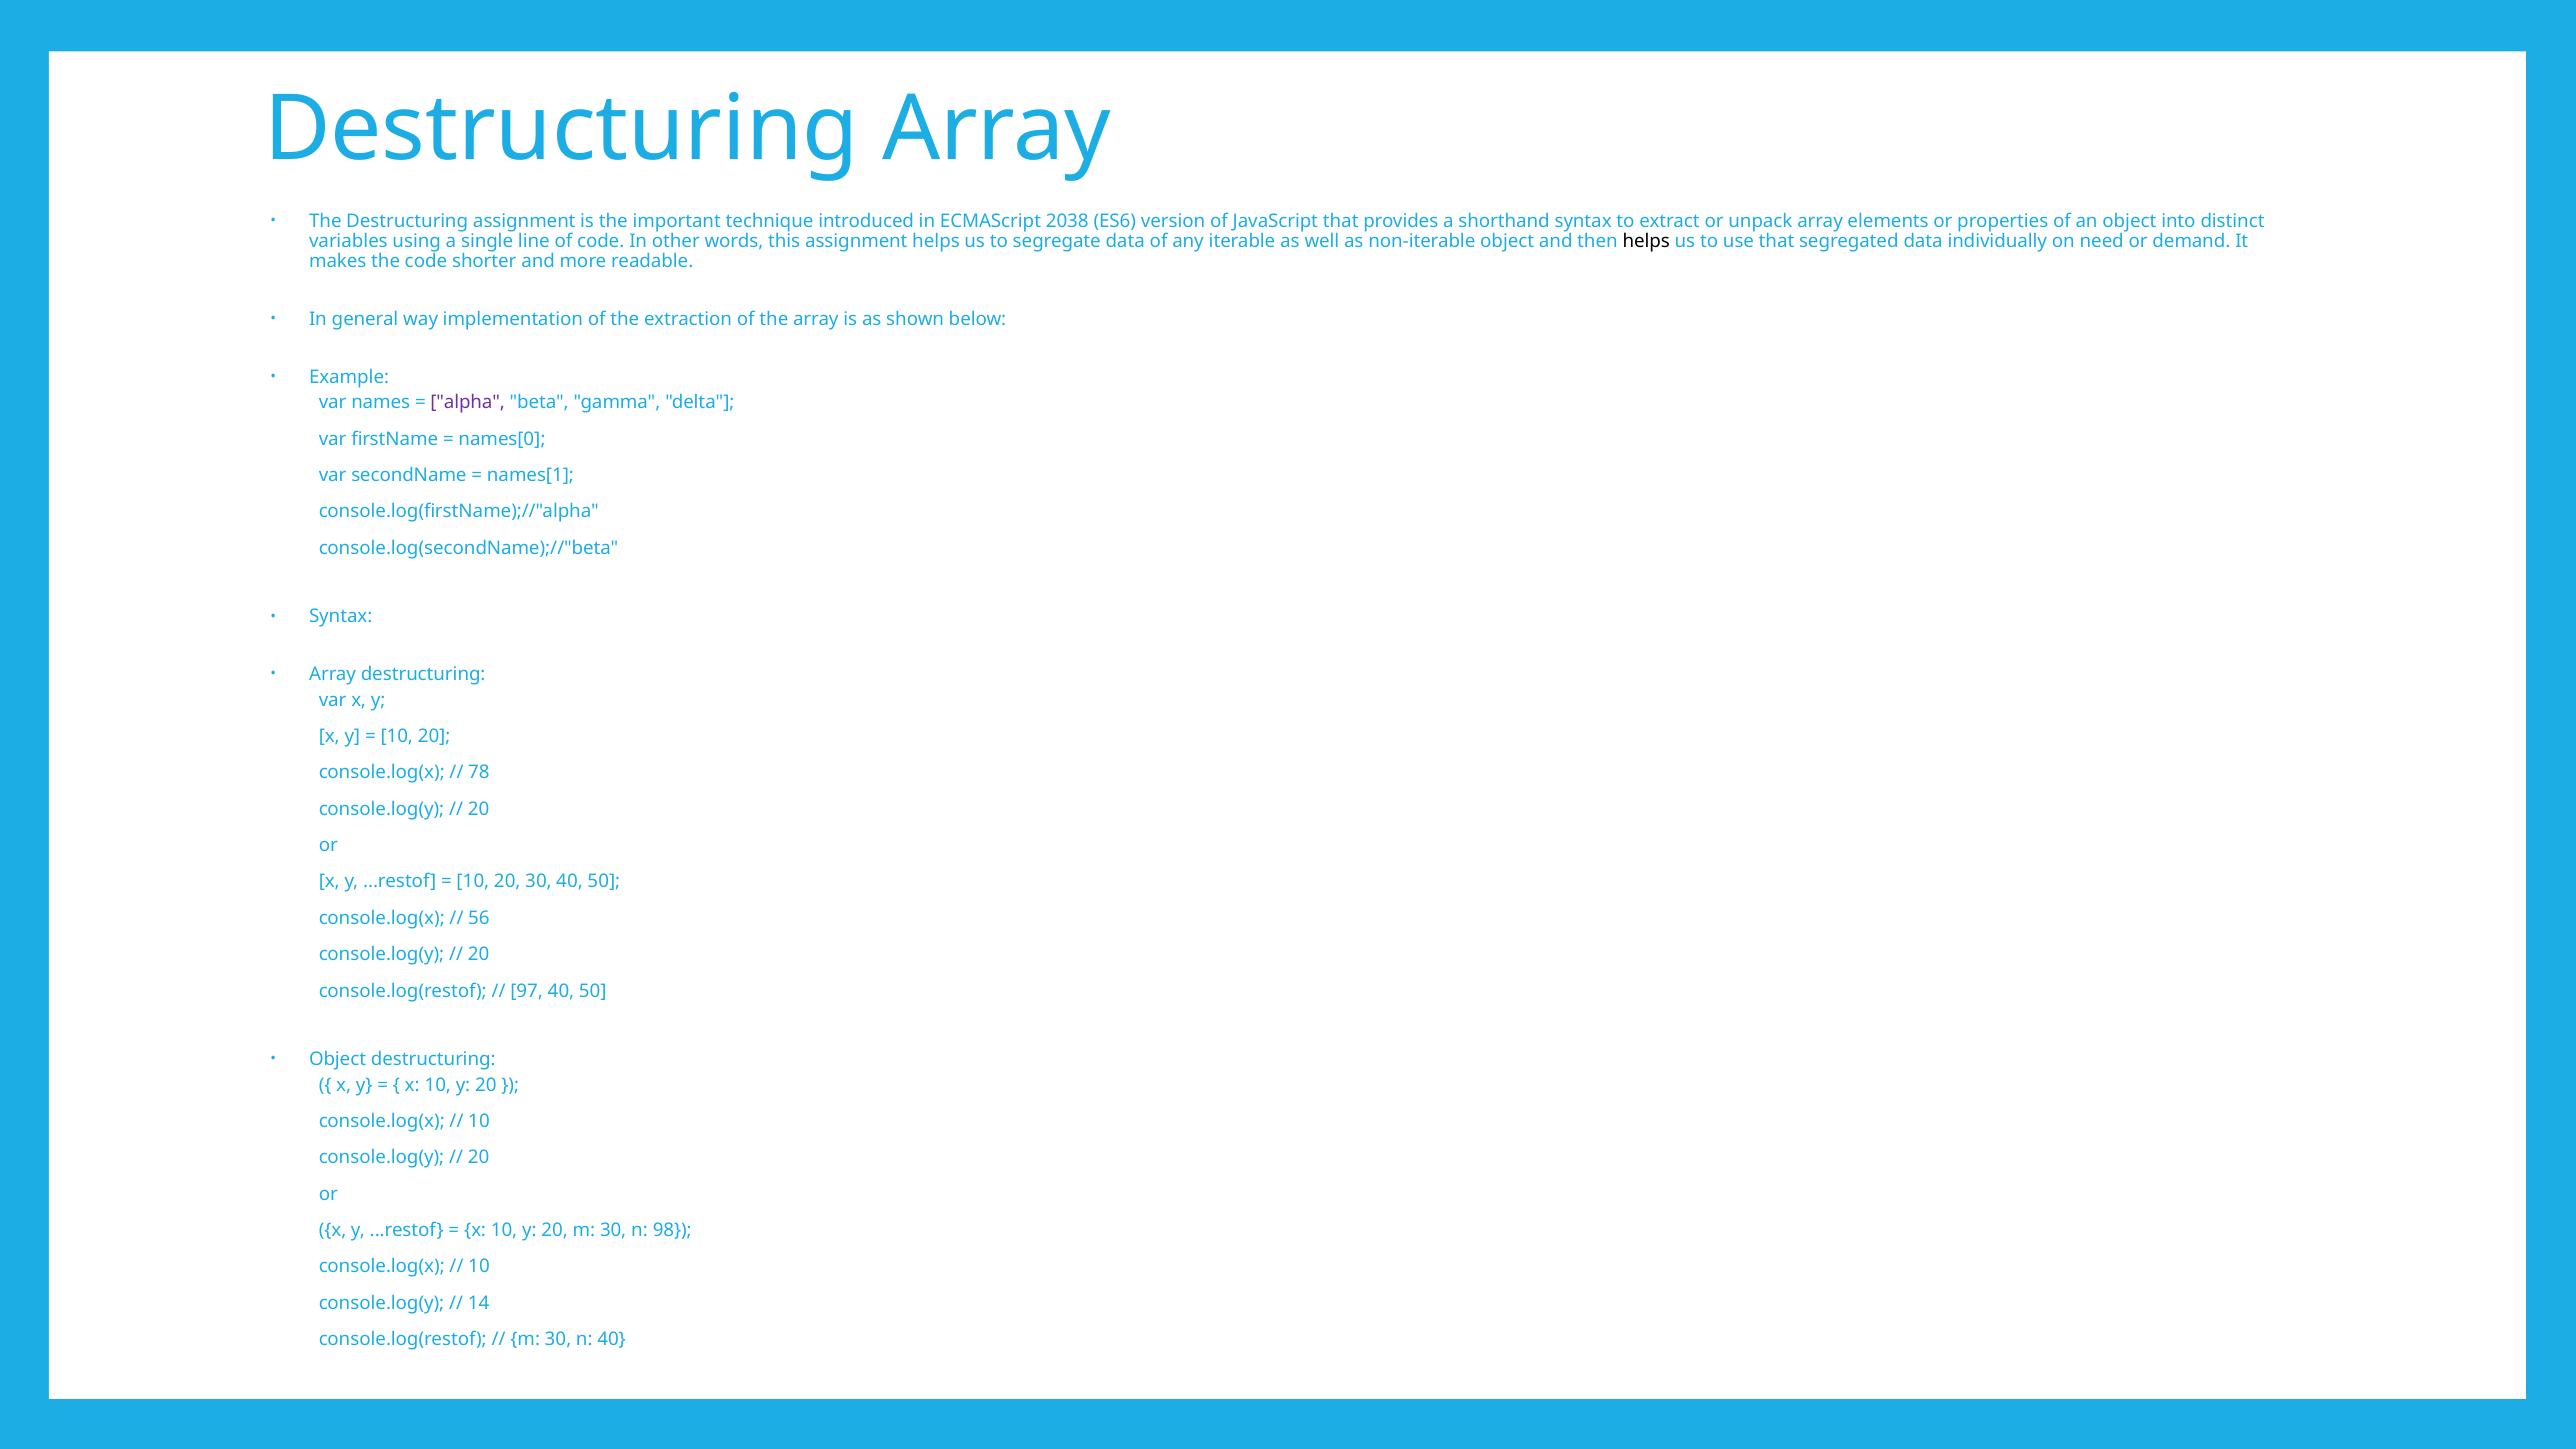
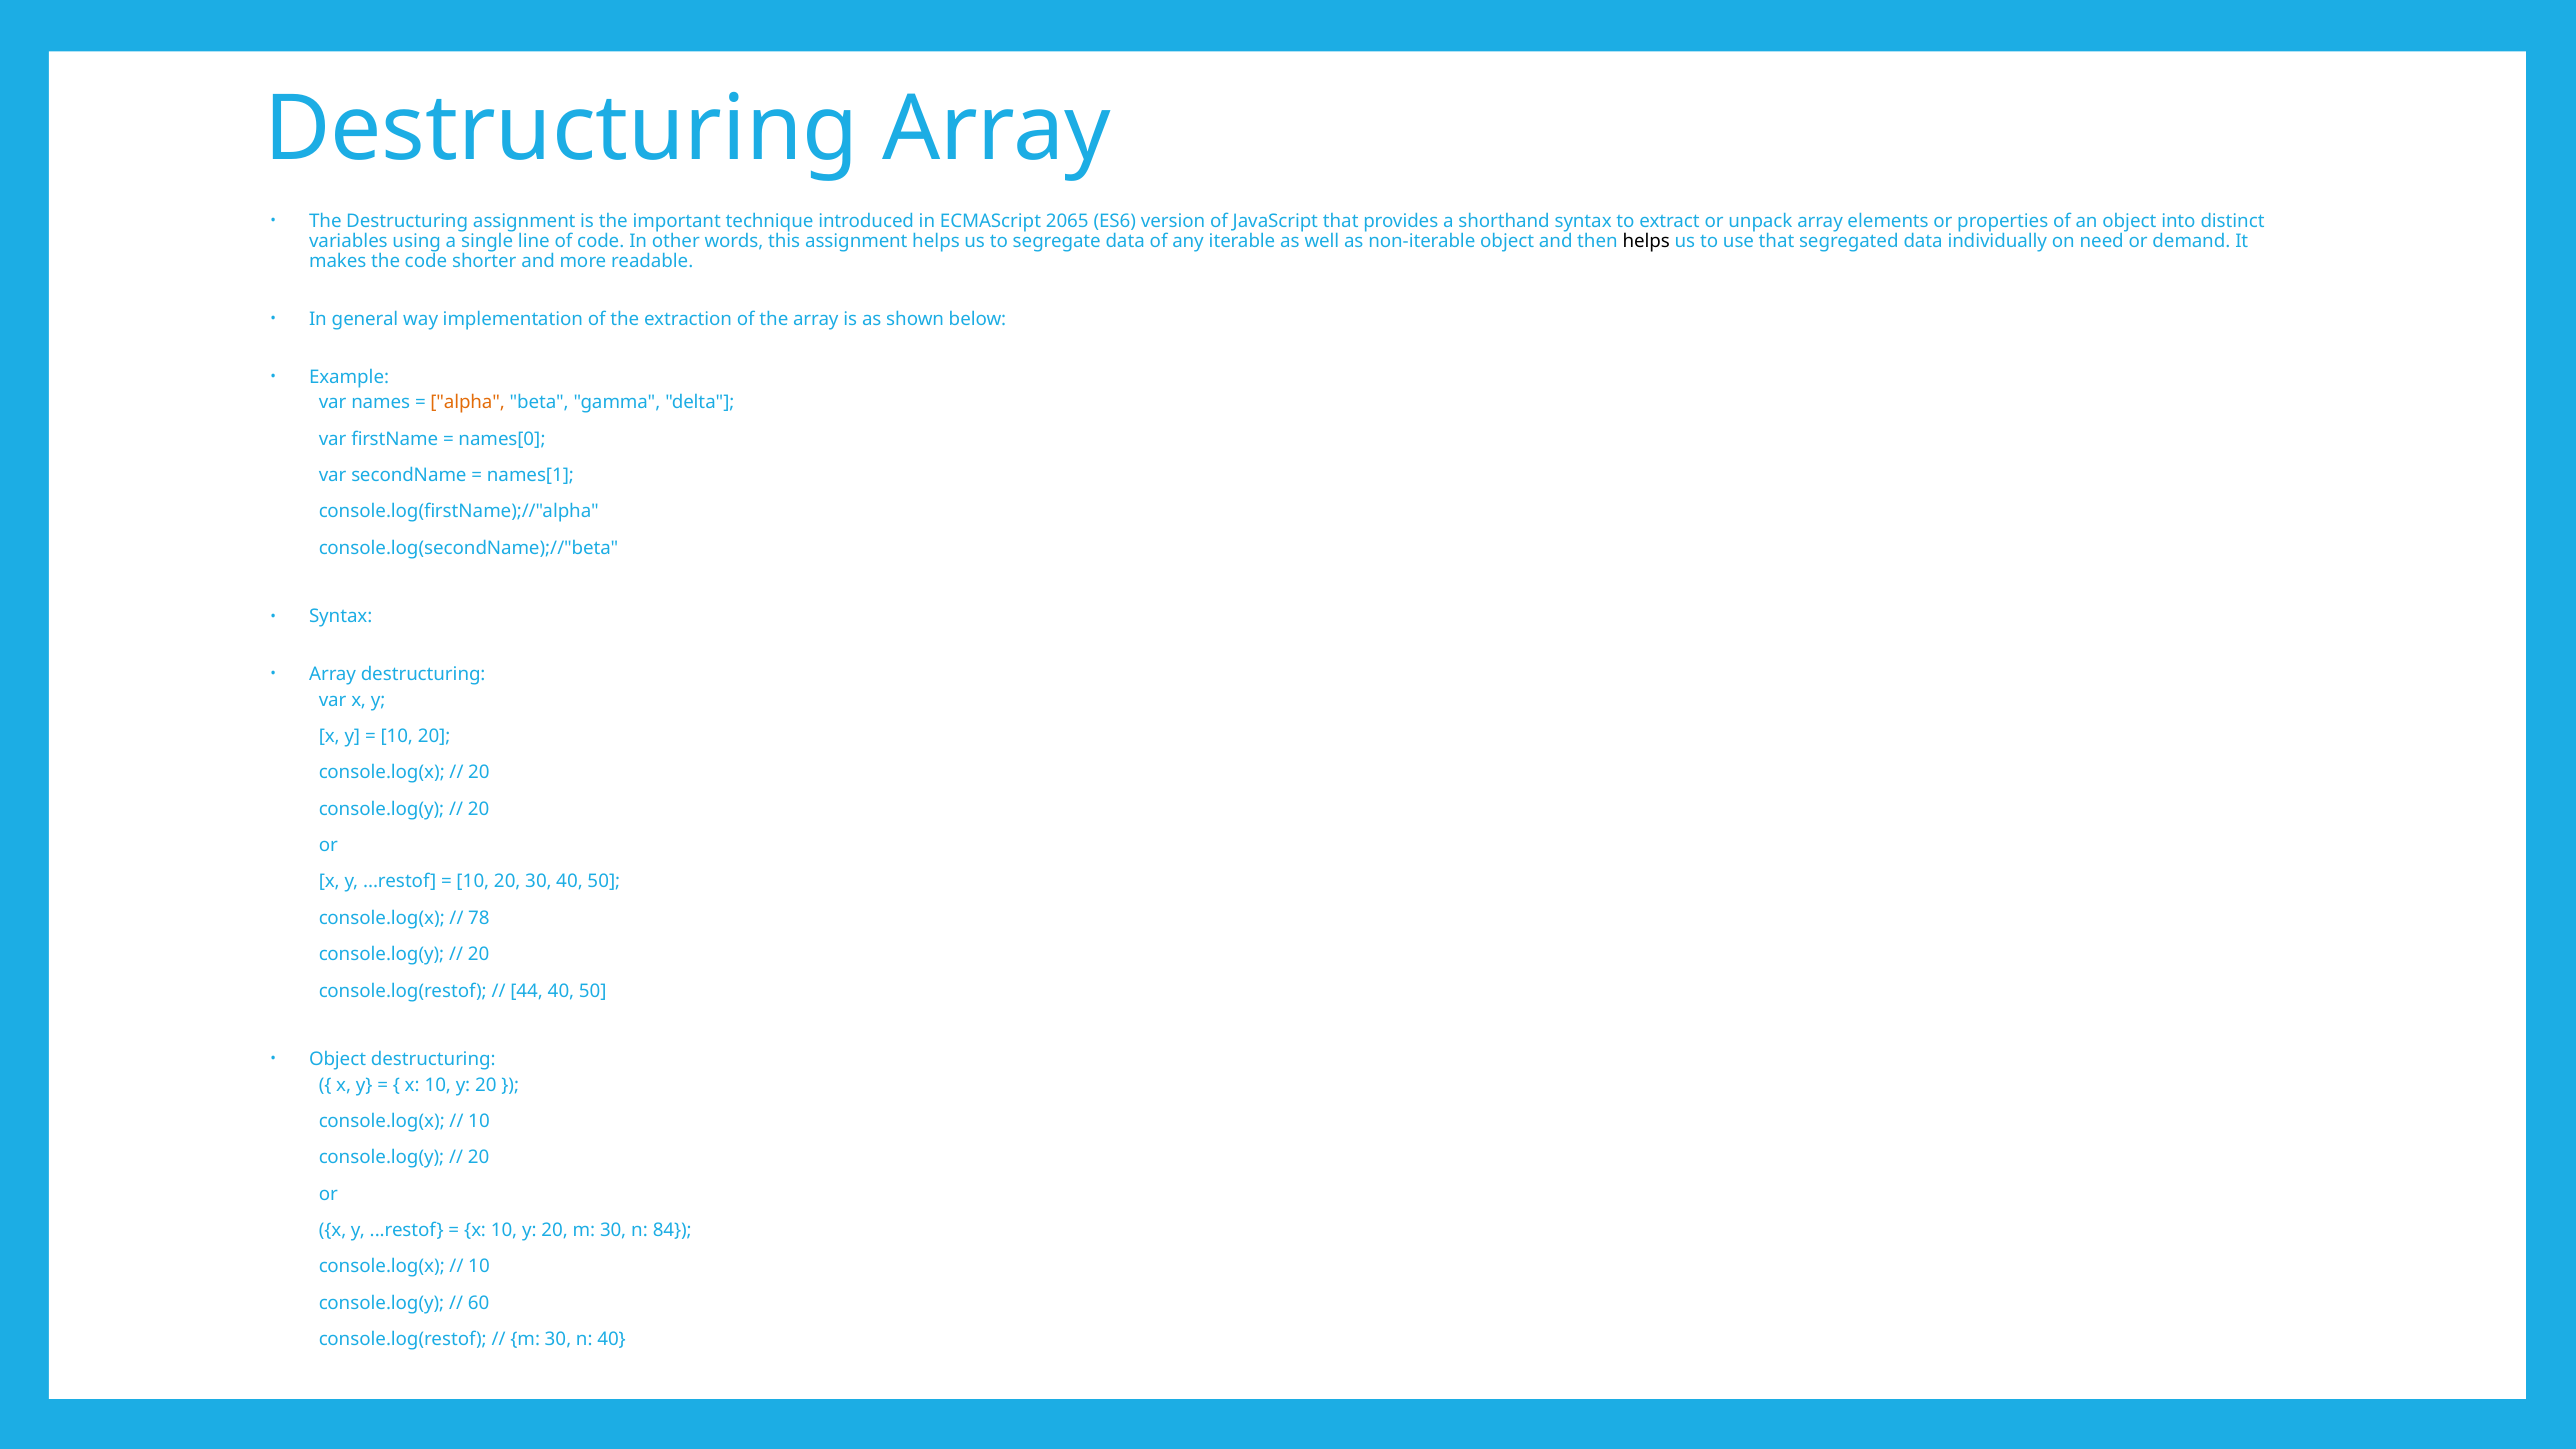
2038: 2038 -> 2065 (1067, 221)
alpha colour: purple -> orange (468, 403)
78: 78 -> 20 (479, 773)
56: 56 -> 78 (479, 918)
97: 97 -> 44 (527, 991)
98: 98 -> 84 (672, 1230)
14: 14 -> 60 (479, 1303)
